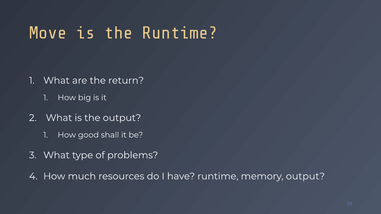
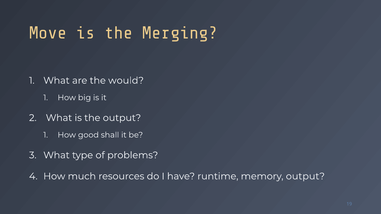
the Runtime: Runtime -> Merging (180, 33)
return: return -> would (126, 81)
